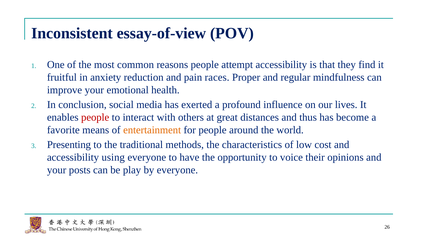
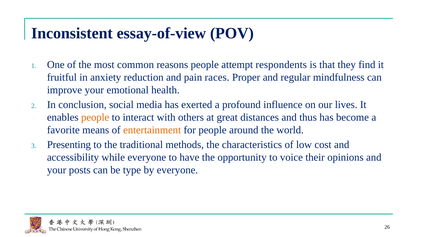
attempt accessibility: accessibility -> respondents (281, 65)
people colour: red -> orange (95, 117)
using: using -> while (113, 157)
play: play -> type (132, 170)
